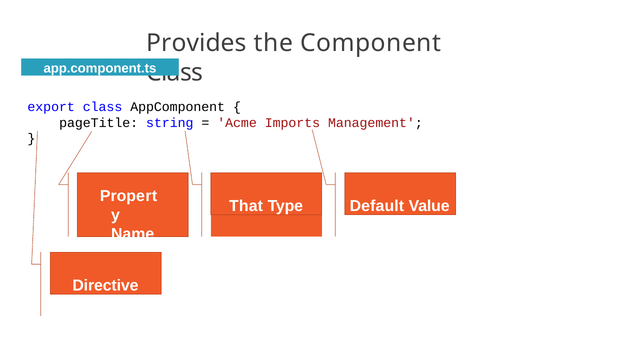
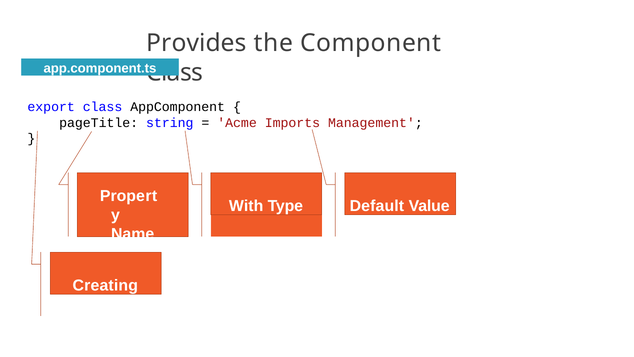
That: That -> With (246, 206)
Directive: Directive -> Creating (105, 285)
